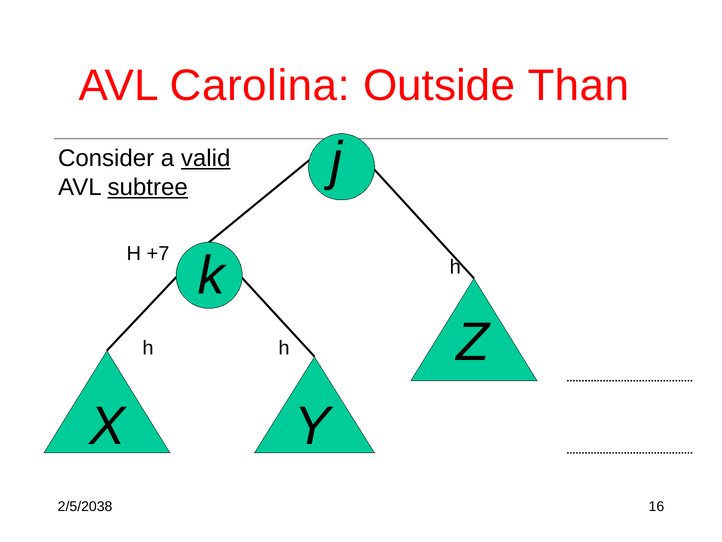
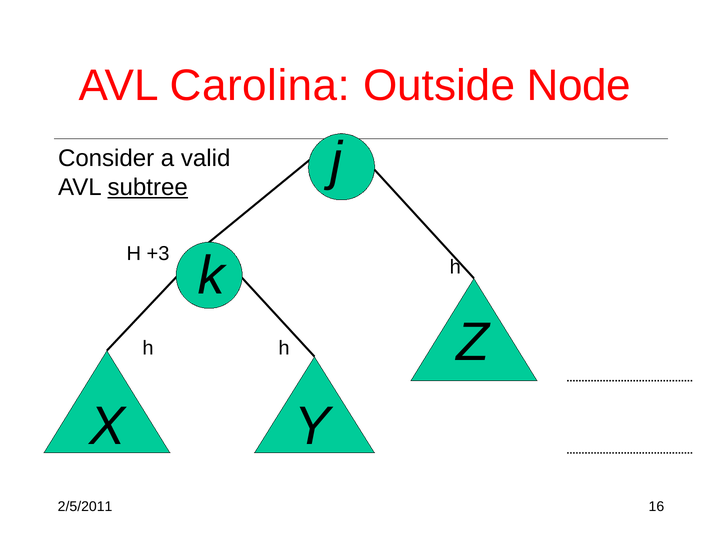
Than: Than -> Node (579, 86)
valid underline: present -> none (206, 158)
+7: +7 -> +3 (158, 253)
2/5/2038: 2/5/2038 -> 2/5/2011 (85, 506)
